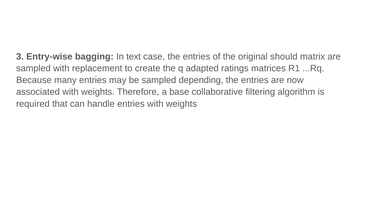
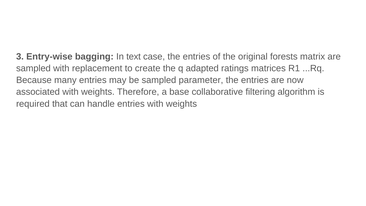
should: should -> forests (284, 57)
depending: depending -> parameter (201, 80)
